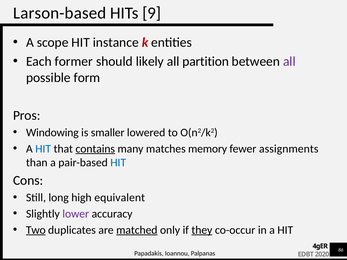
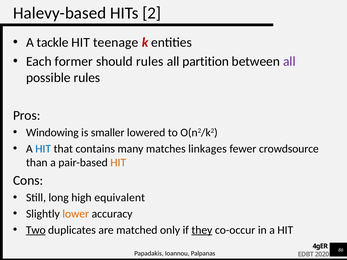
Larson-based: Larson-based -> Halevy-based (60, 13)
9: 9 -> 2 (152, 13)
scope: scope -> tackle (53, 43)
instance: instance -> teenage (116, 43)
should likely: likely -> rules (150, 61)
possible form: form -> rules (87, 78)
contains underline: present -> none (95, 149)
memory: memory -> linkages (208, 149)
assignments: assignments -> crowdsource (289, 149)
HIT colour: blue -> orange (118, 163)
lower colour: purple -> orange (76, 214)
matched underline: present -> none (137, 230)
